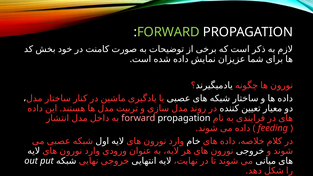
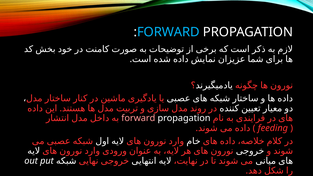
FORWARD colour: light green -> light blue (168, 32)
